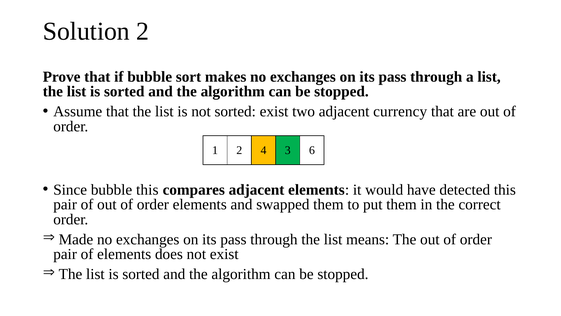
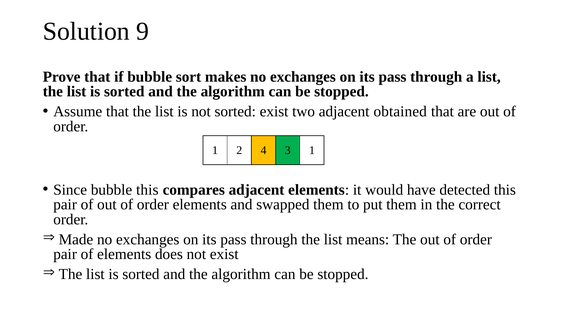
Solution 2: 2 -> 9 (143, 31)
currency: currency -> obtained (400, 111)
3 6: 6 -> 1 (312, 150)
